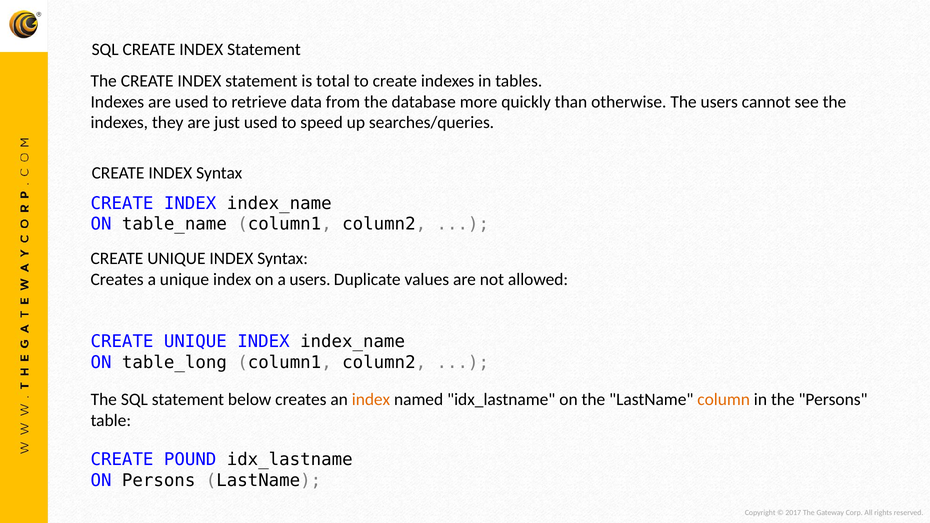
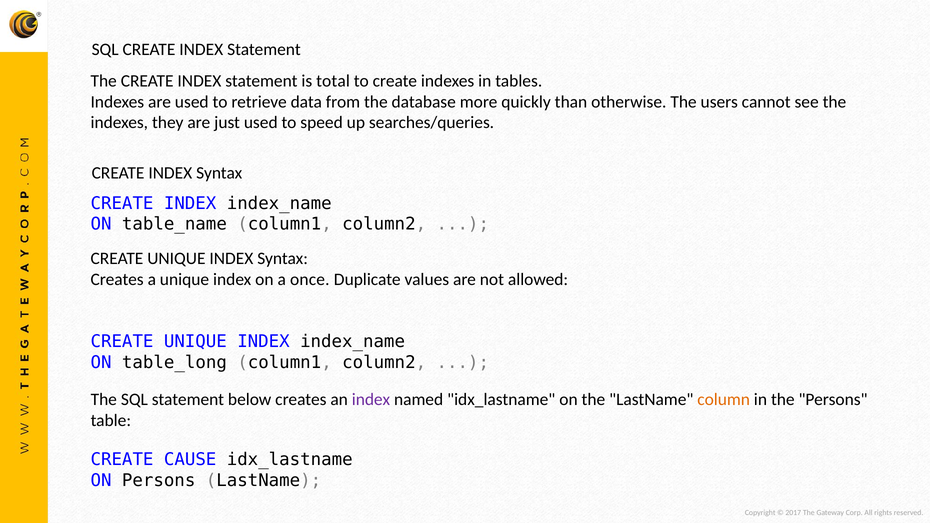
a users: users -> once (310, 279)
index colour: orange -> purple (371, 399)
POUND: POUND -> CAUSE (190, 459)
